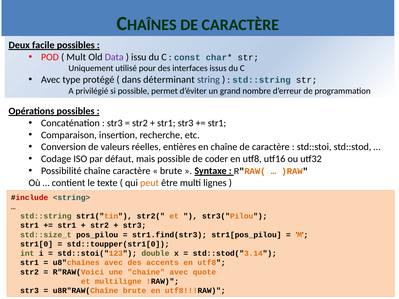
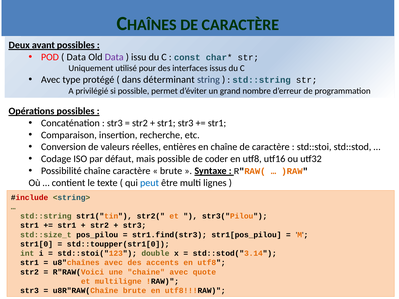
facile: facile -> avant (43, 45)
Mult: Mult -> Data (76, 57)
peut colour: orange -> blue (150, 183)
